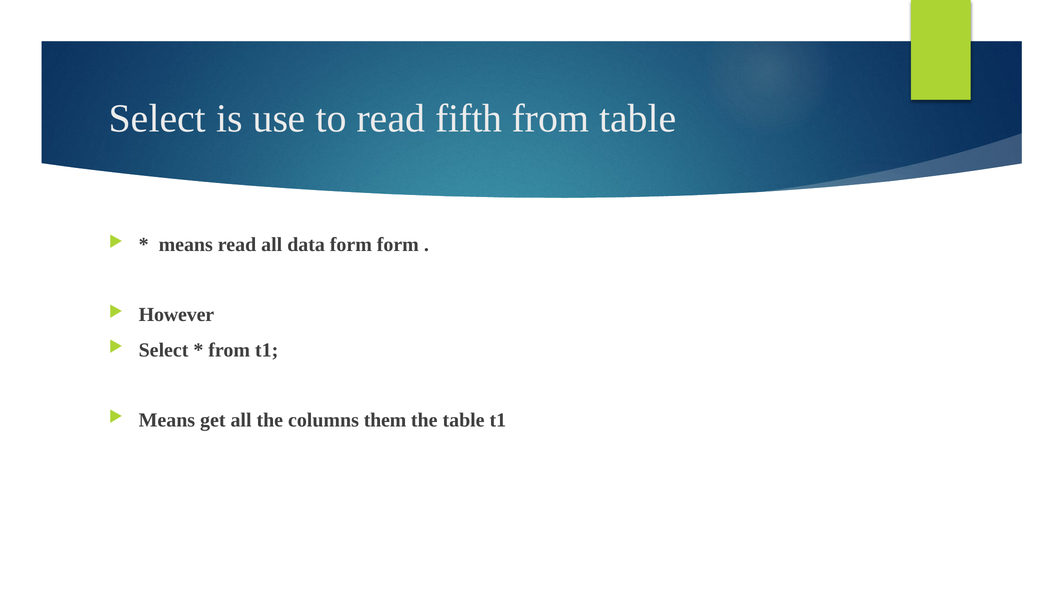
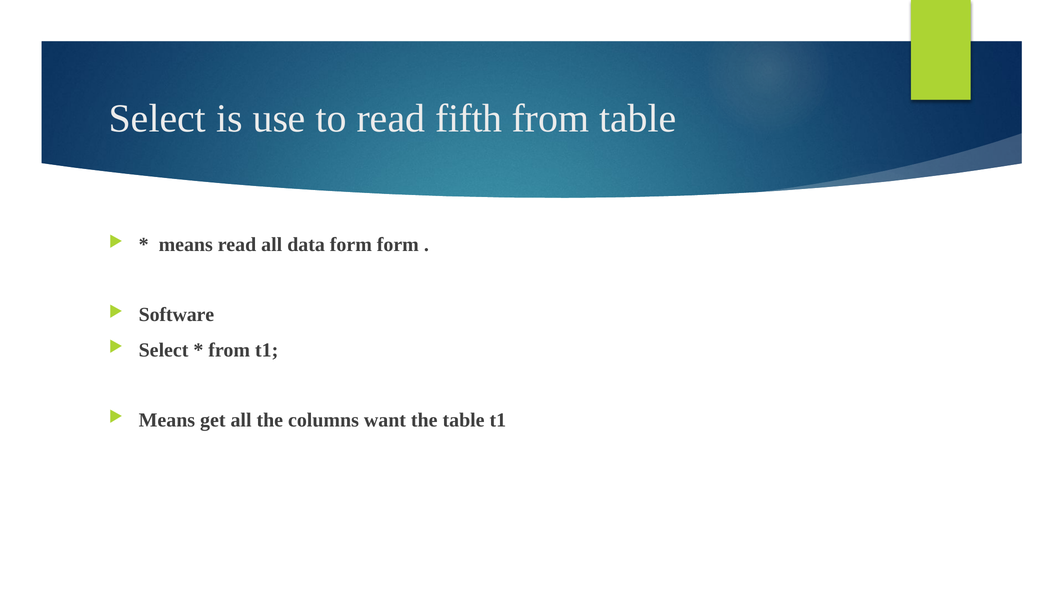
However: However -> Software (176, 315)
them: them -> want (385, 420)
